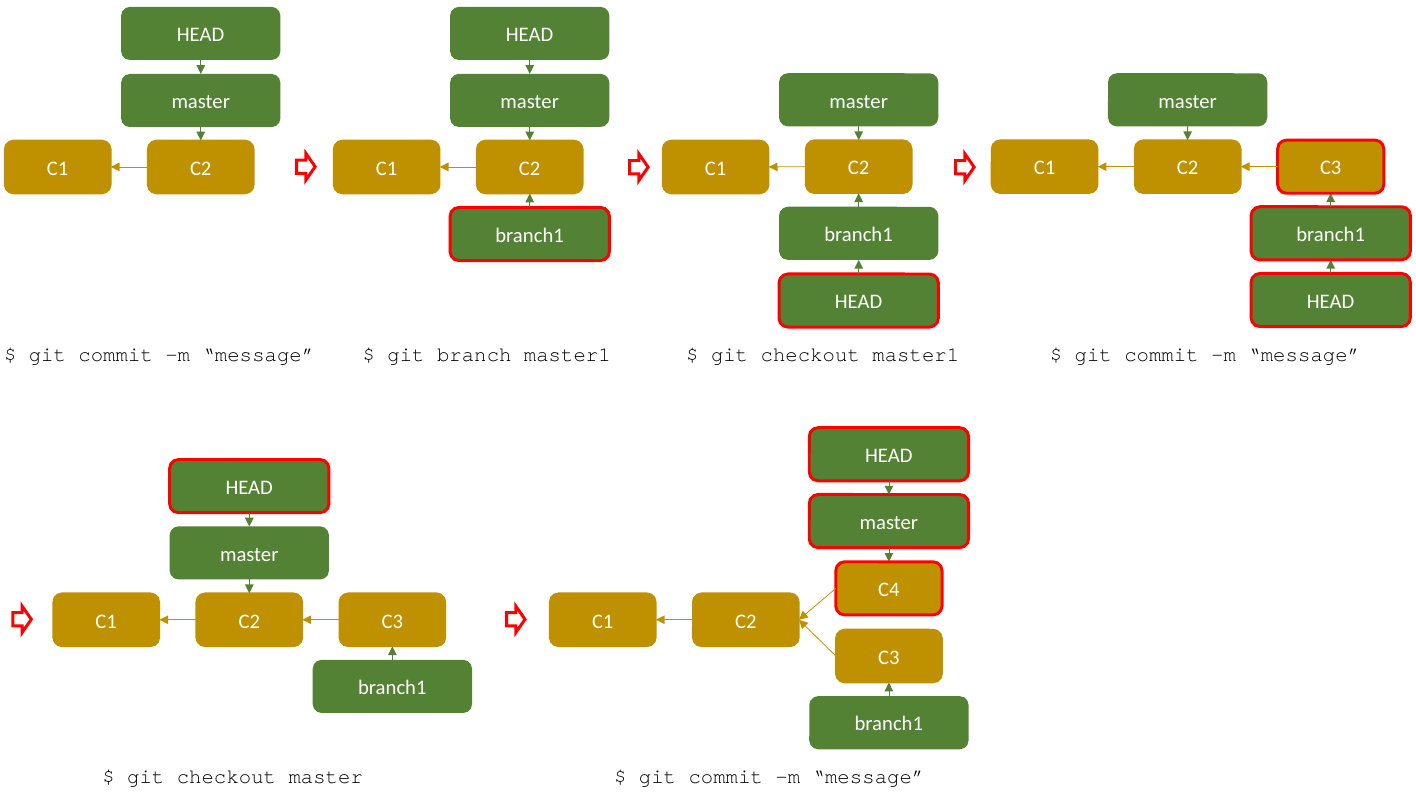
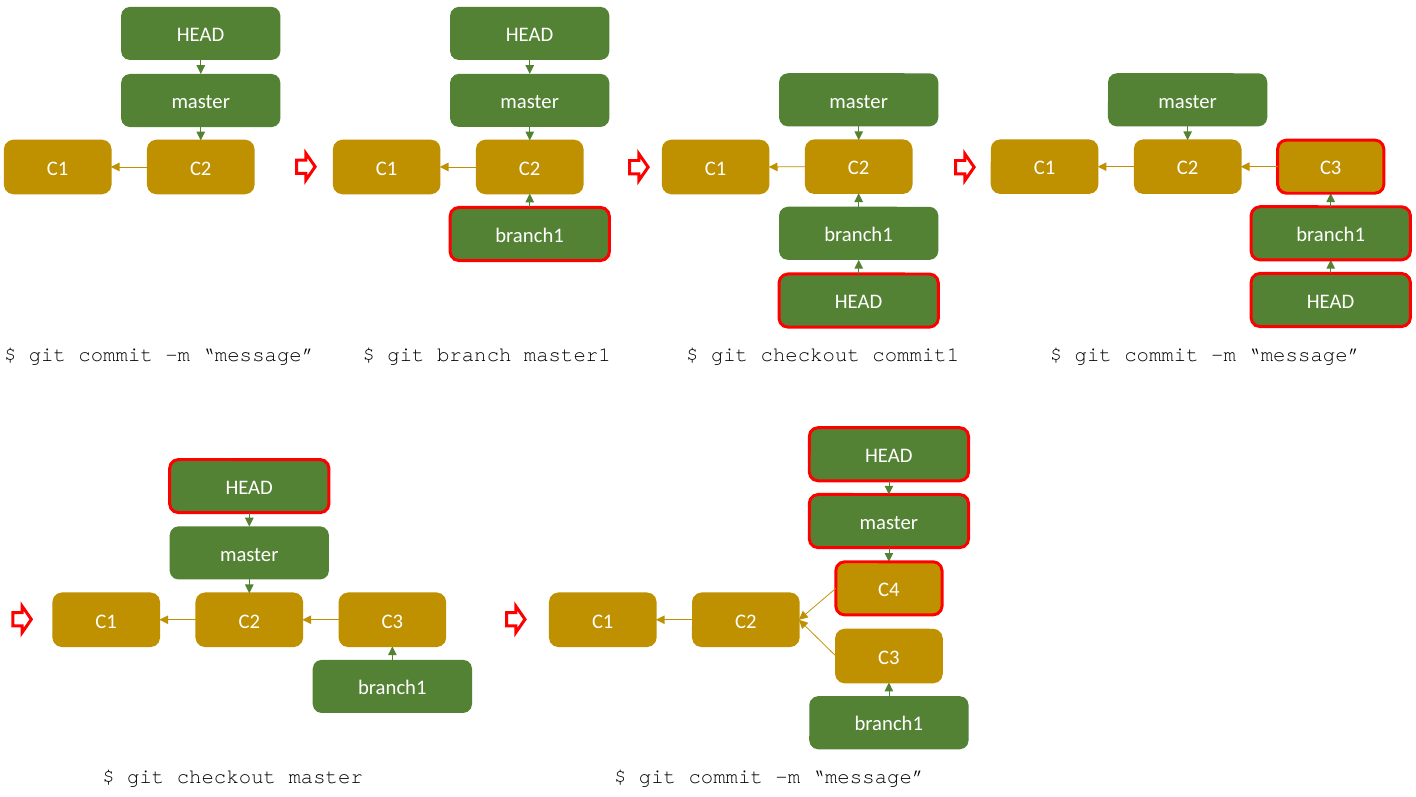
checkout master1: master1 -> commit1 (916, 355)
